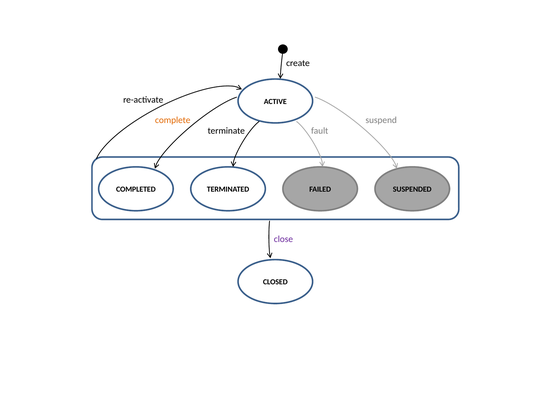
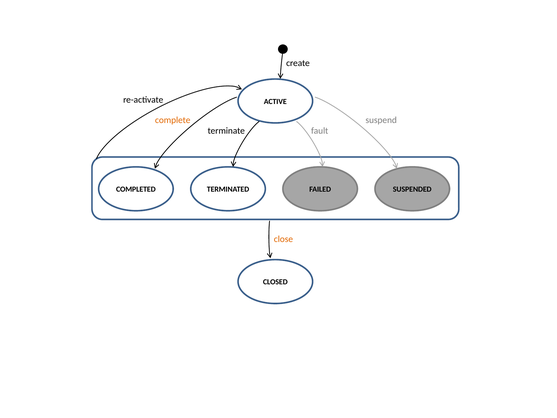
close colour: purple -> orange (283, 239)
